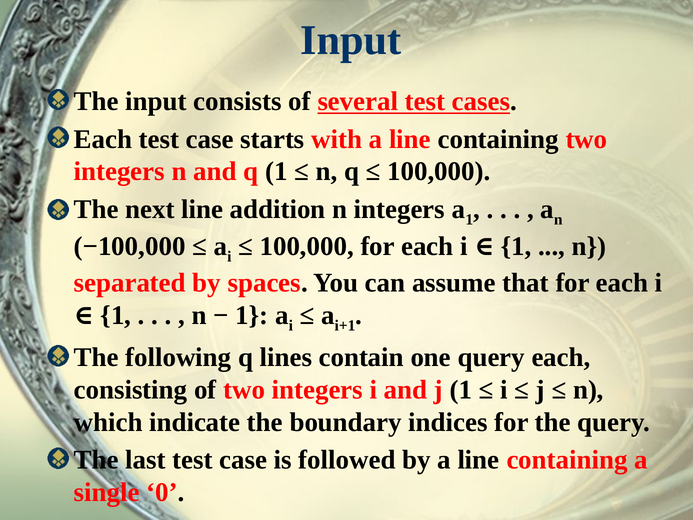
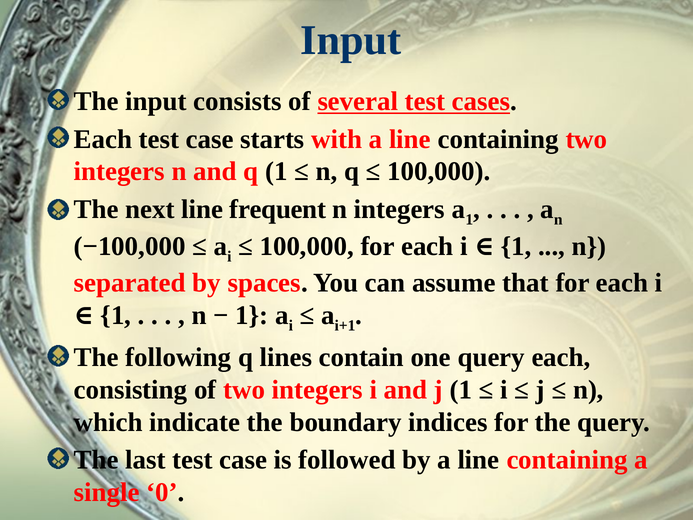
addition: addition -> frequent (278, 209)
